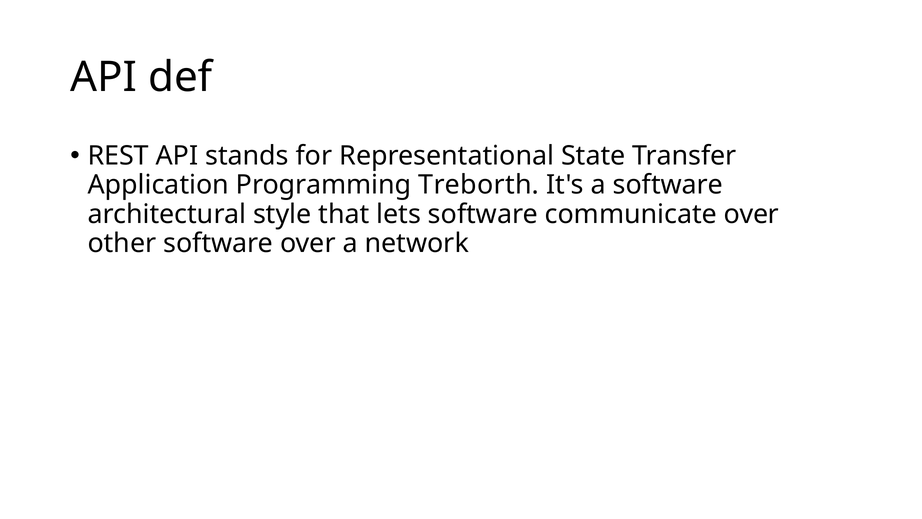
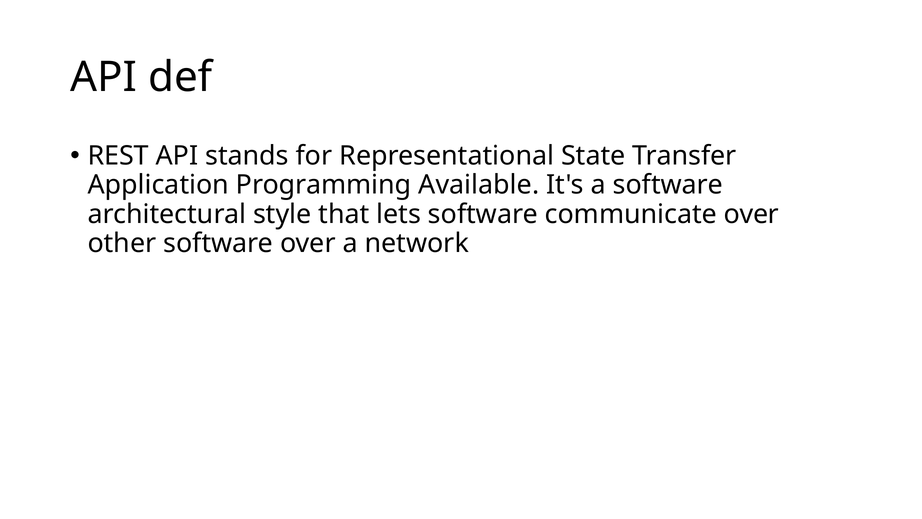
Treborth: Treborth -> Available (479, 185)
